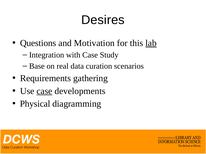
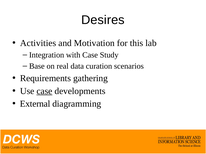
Questions: Questions -> Activities (38, 43)
lab underline: present -> none (151, 43)
Physical: Physical -> External (35, 104)
